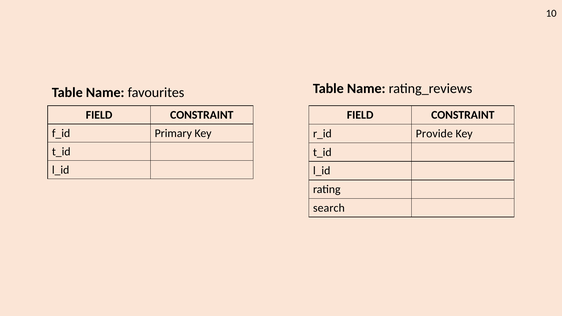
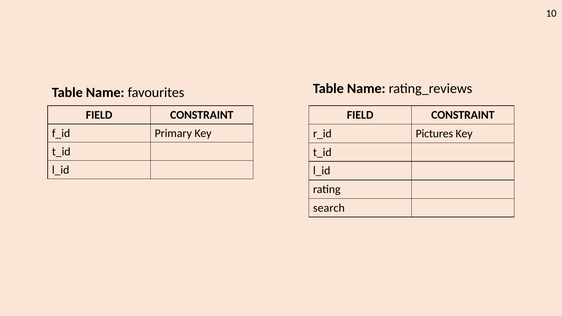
Provide: Provide -> Pictures (434, 134)
